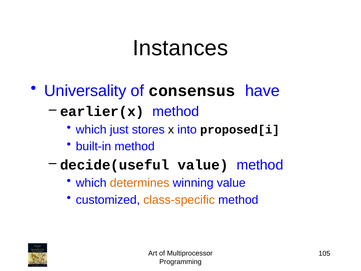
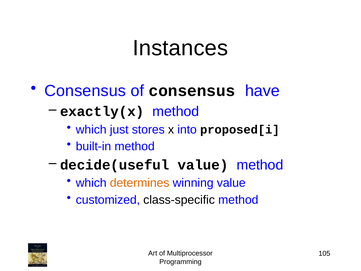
Universality: Universality -> Consensus (85, 91)
earlier(x: earlier(x -> exactly(x (102, 111)
class-specific colour: orange -> black (179, 200)
